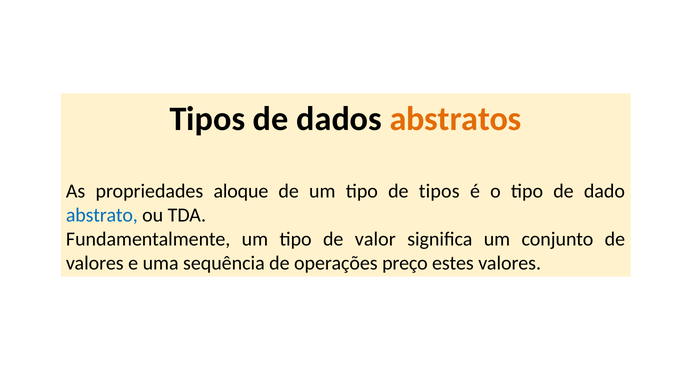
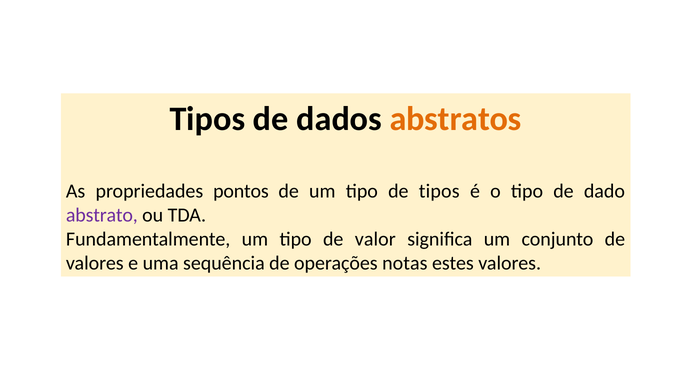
aloque: aloque -> pontos (241, 192)
abstrato colour: blue -> purple (102, 216)
preço: preço -> notas (405, 264)
